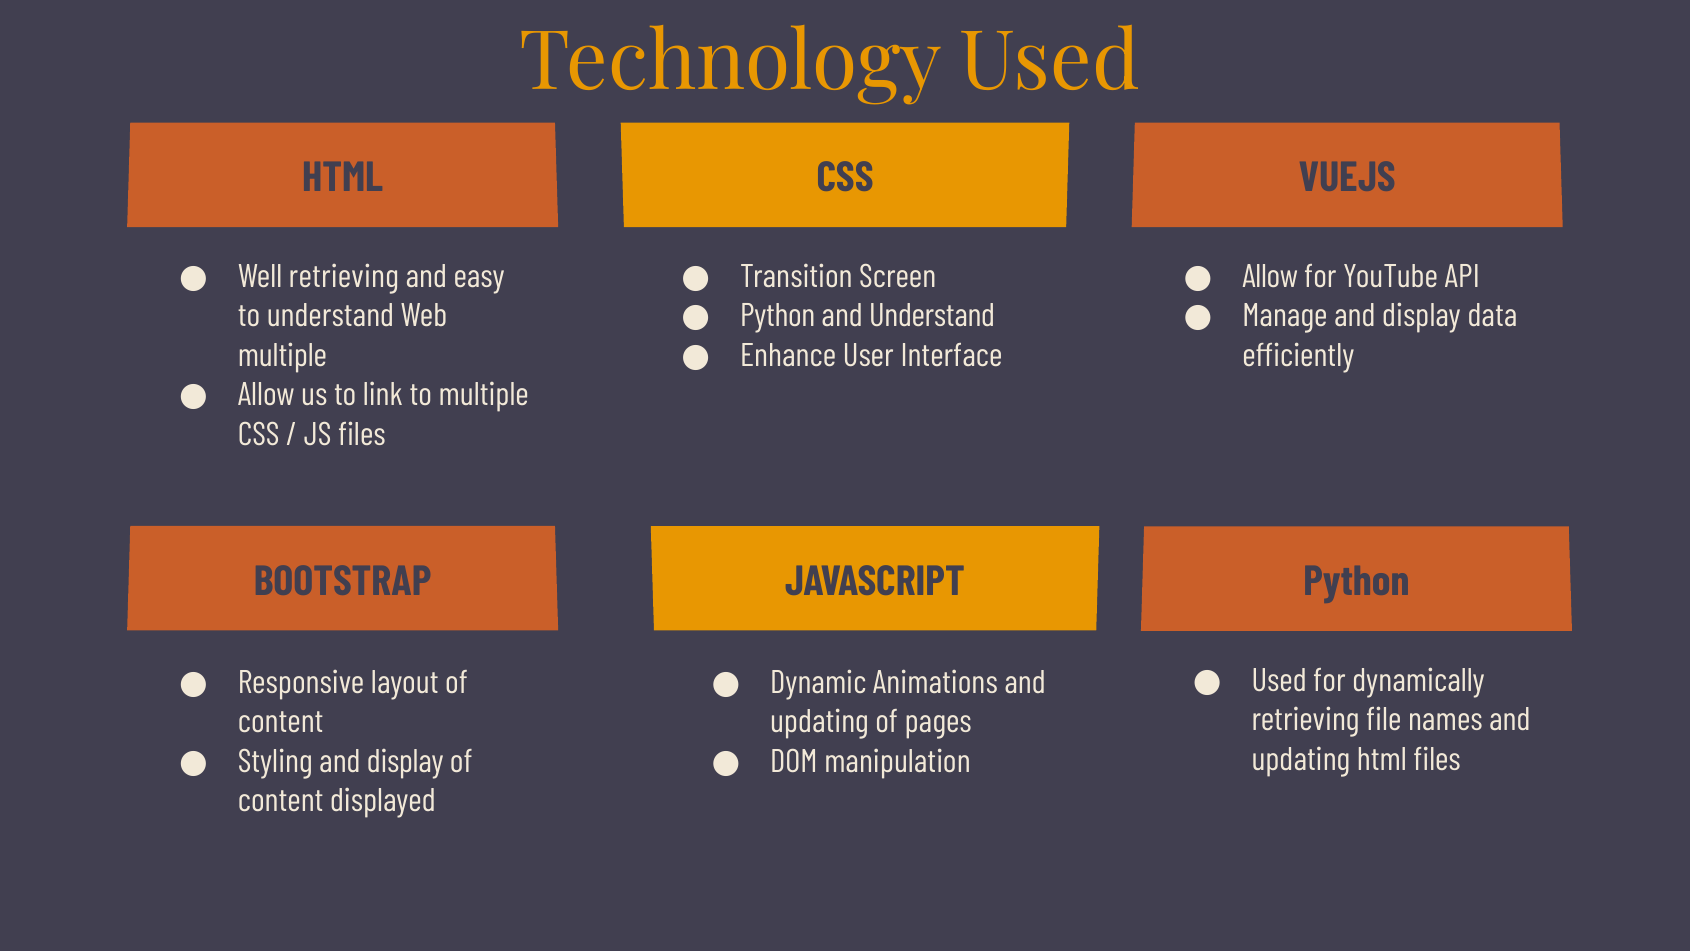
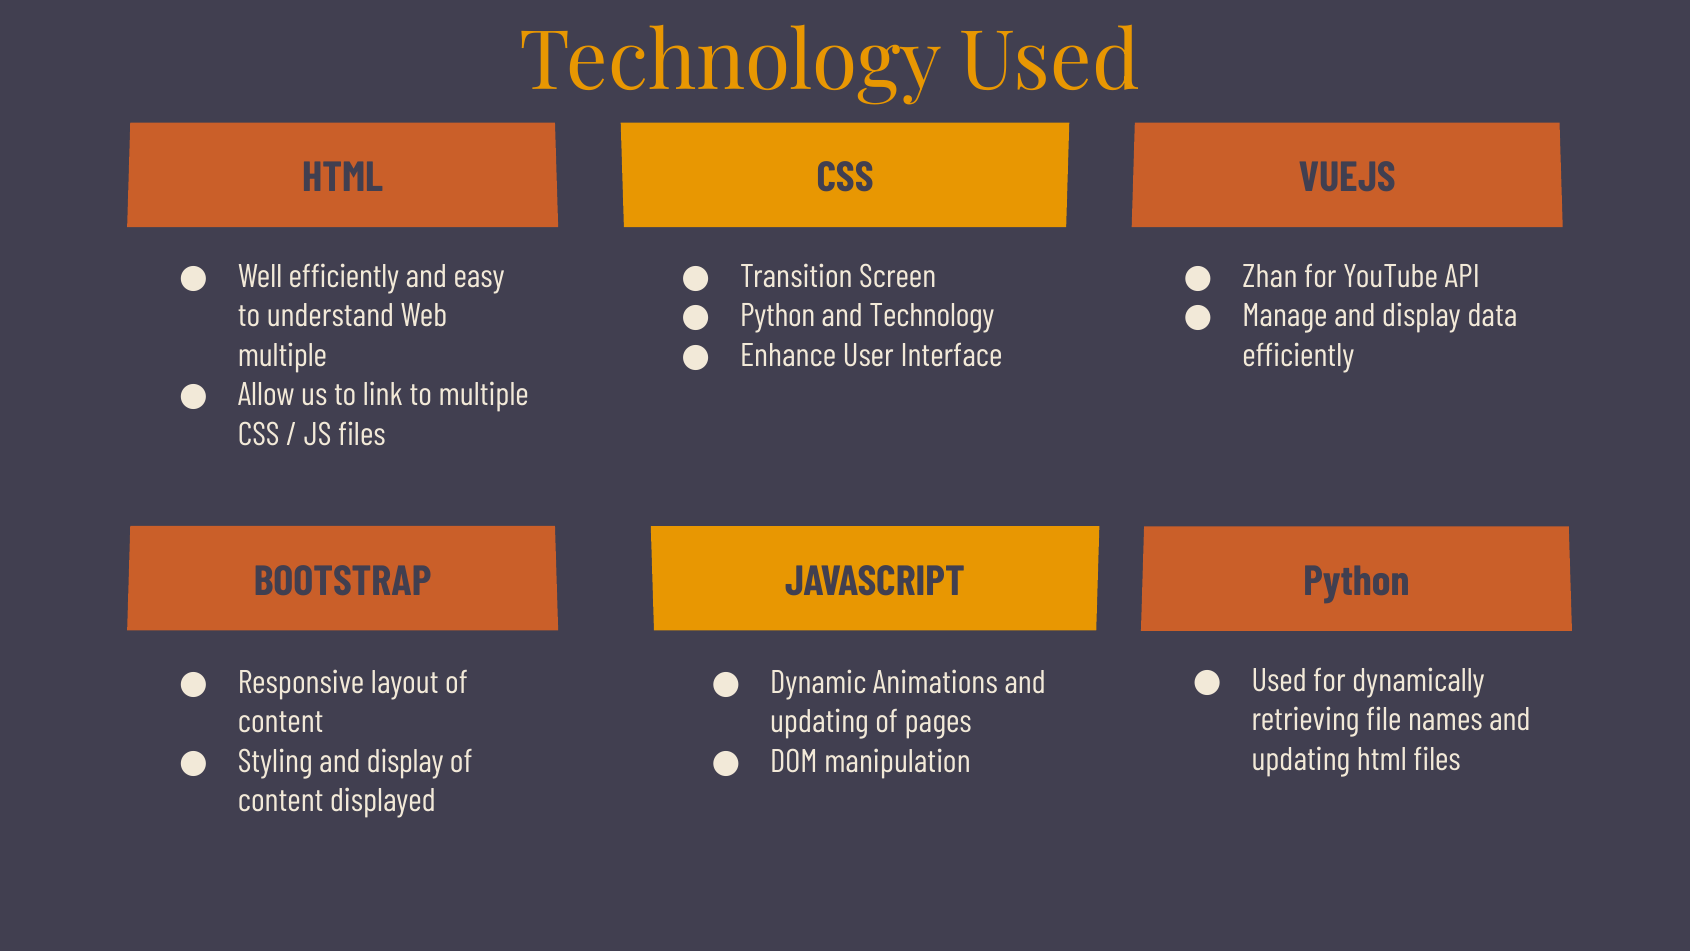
Well retrieving: retrieving -> efficiently (344, 276)
Allow: Allow -> Zhan (1270, 276)
and Understand: Understand -> Technology (932, 316)
